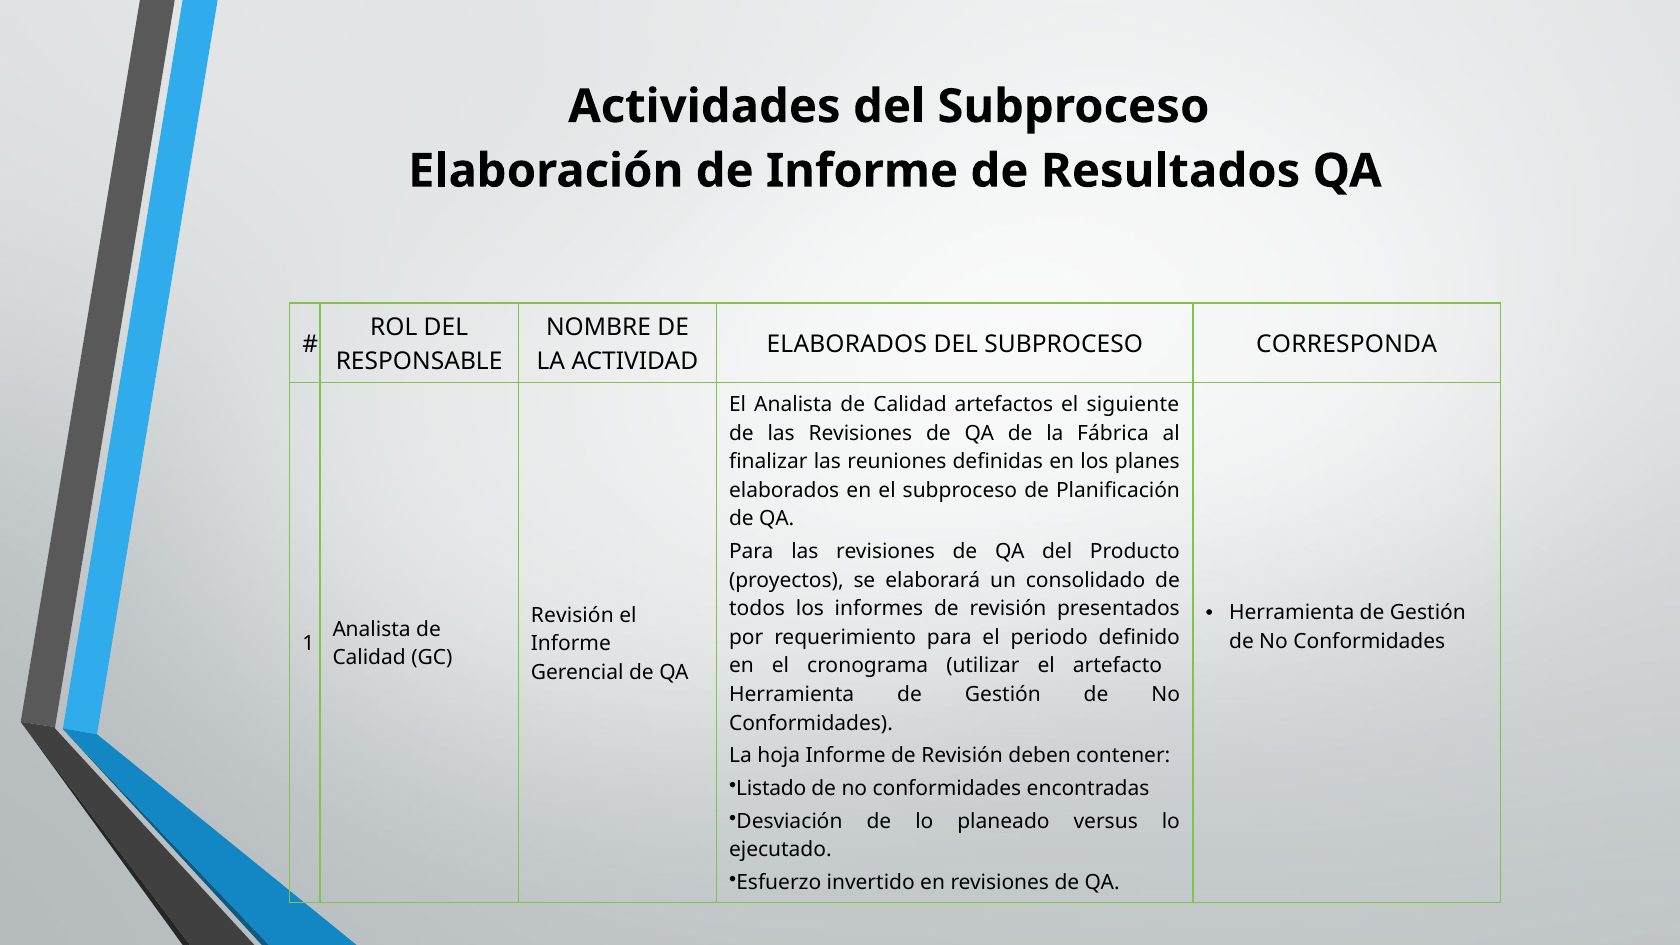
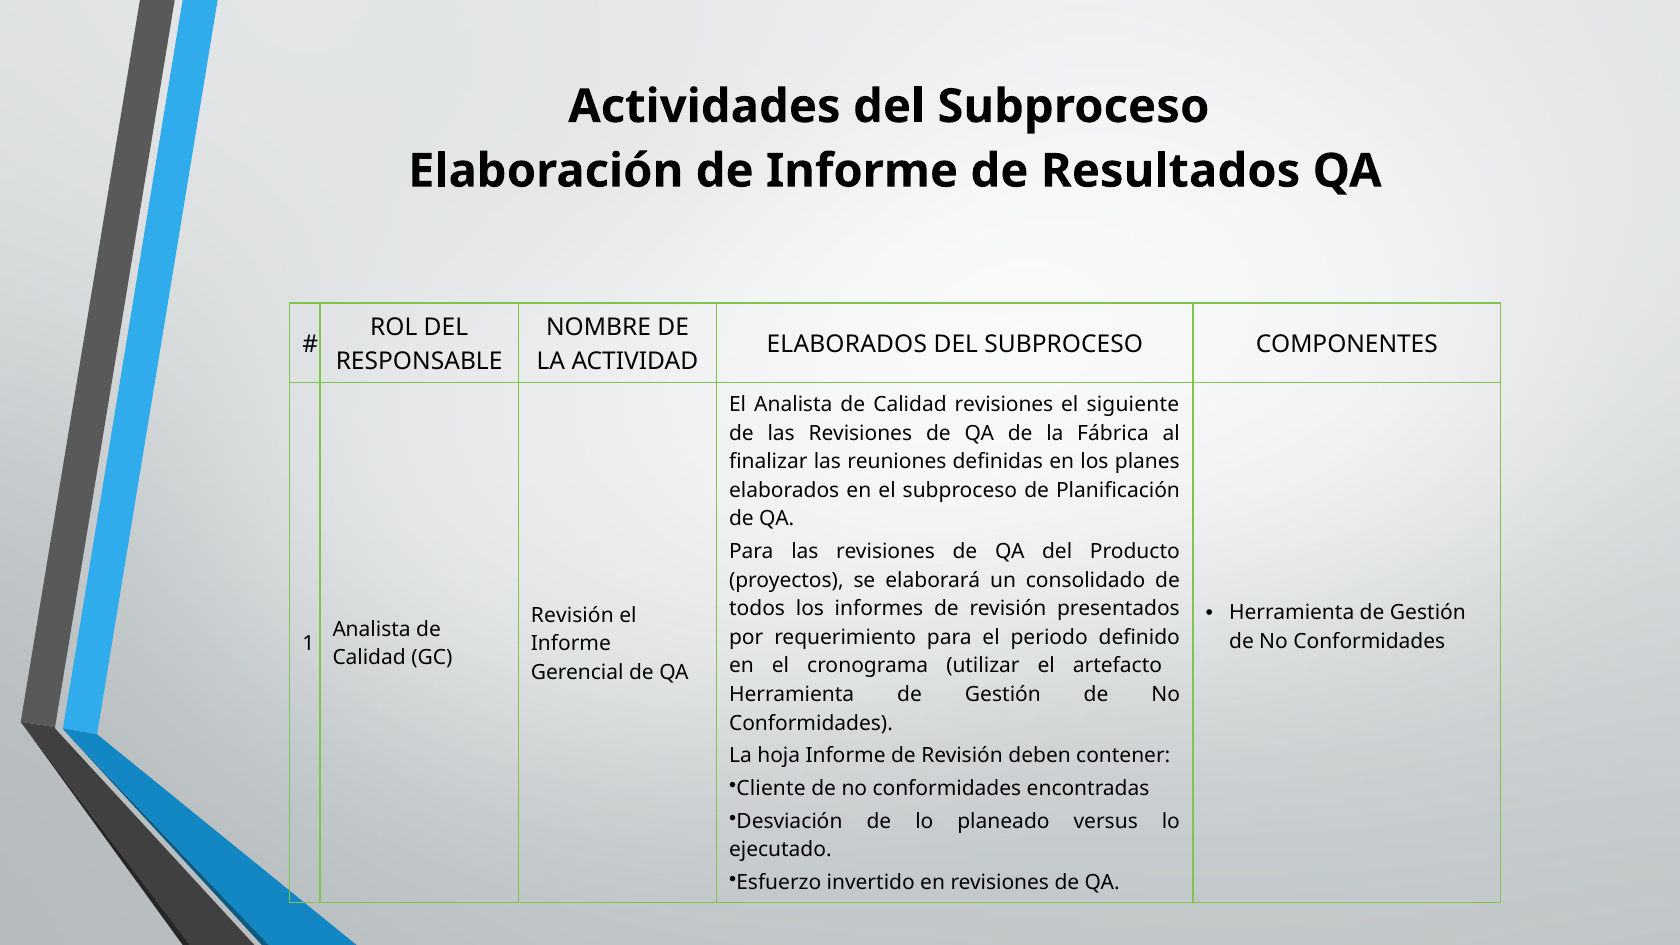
CORRESPONDA: CORRESPONDA -> COMPONENTES (1347, 344)
Calidad artefactos: artefactos -> revisiones (1004, 405)
Listado: Listado -> Cliente (771, 789)
